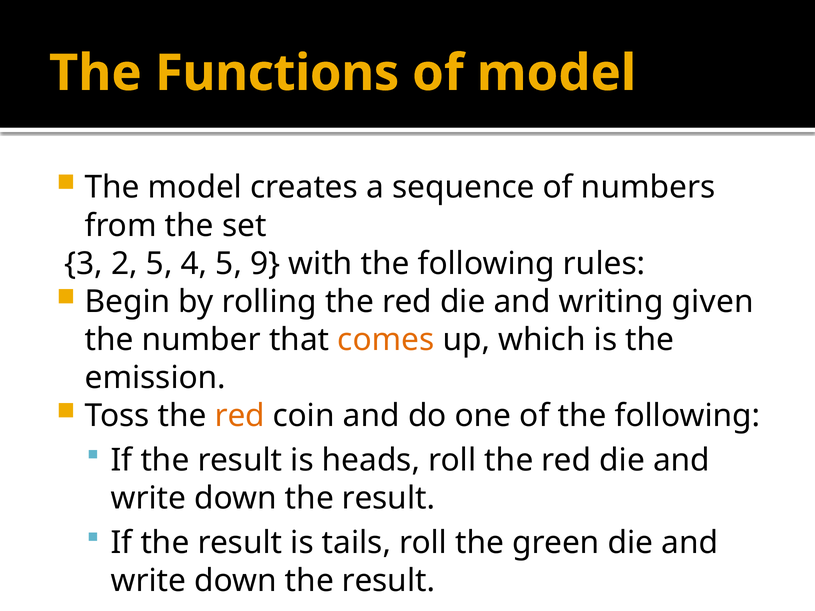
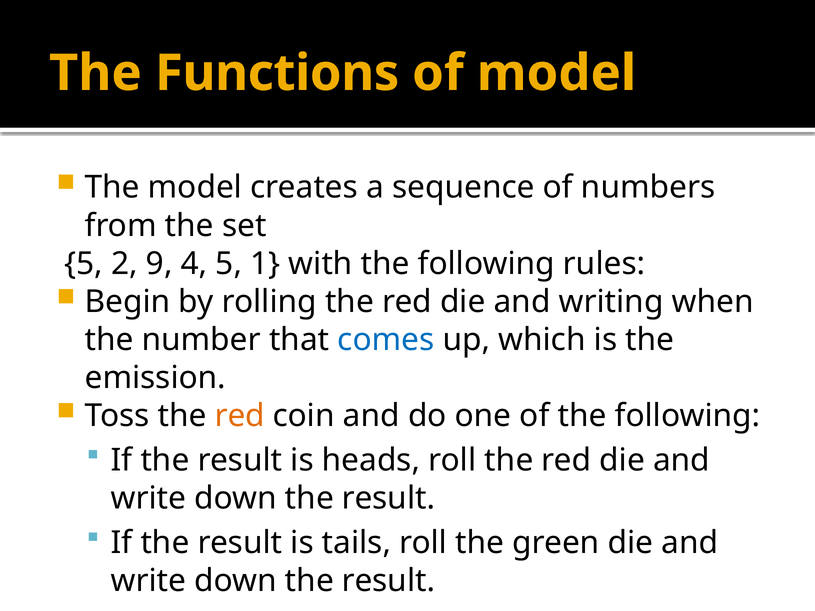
3: 3 -> 5 (84, 264)
2 5: 5 -> 9 (159, 264)
9: 9 -> 1 (265, 264)
given: given -> when (713, 302)
comes colour: orange -> blue (386, 340)
